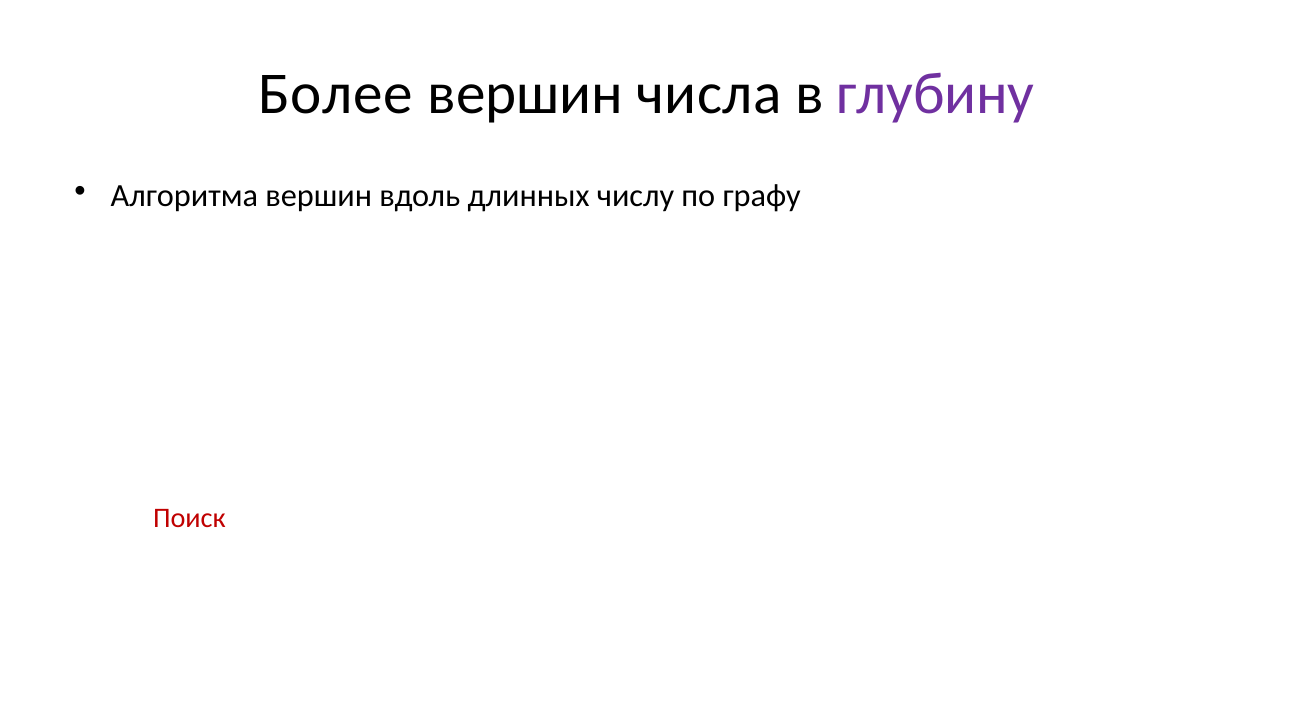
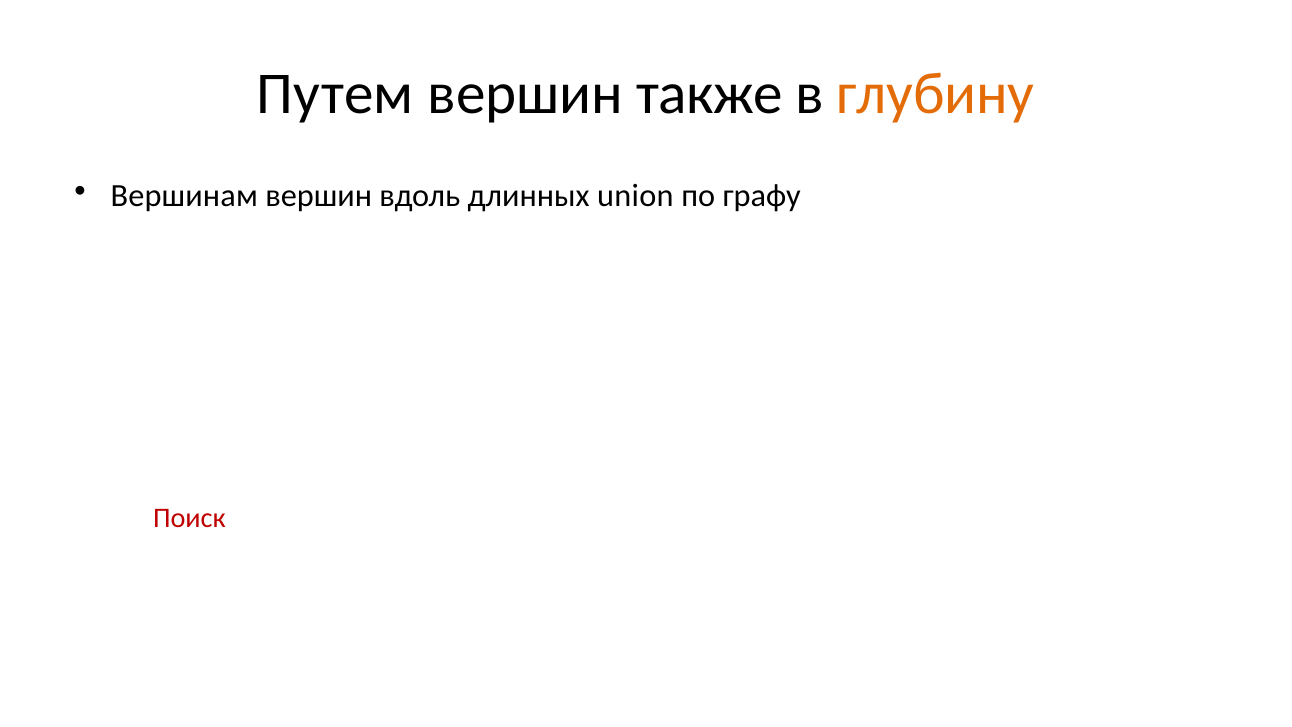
Более: Более -> Путем (335, 94)
числа: числа -> также (710, 94)
глубину colour: purple -> orange (936, 94)
Алгоритма: Алгоритма -> Вершинам (184, 196)
числу: числу -> union (635, 196)
